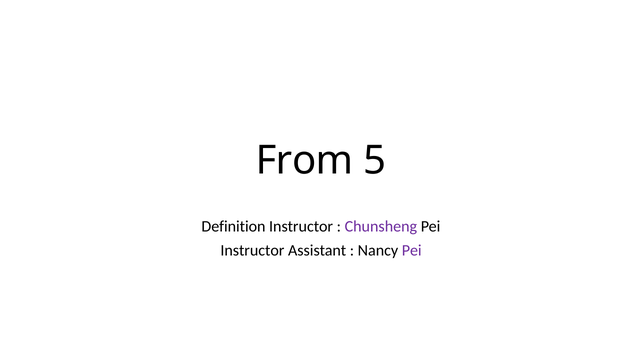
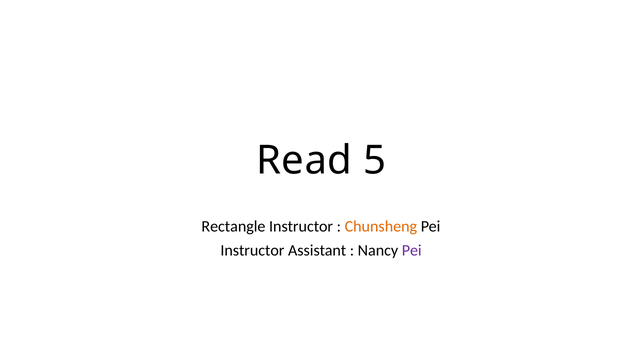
From: From -> Read (304, 160)
Definition: Definition -> Rectangle (233, 227)
Chunsheng colour: purple -> orange (381, 227)
